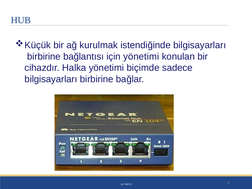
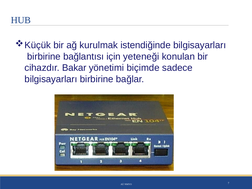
için yönetimi: yönetimi -> yeteneği (141, 56)
Halka: Halka -> Bakar (74, 68)
